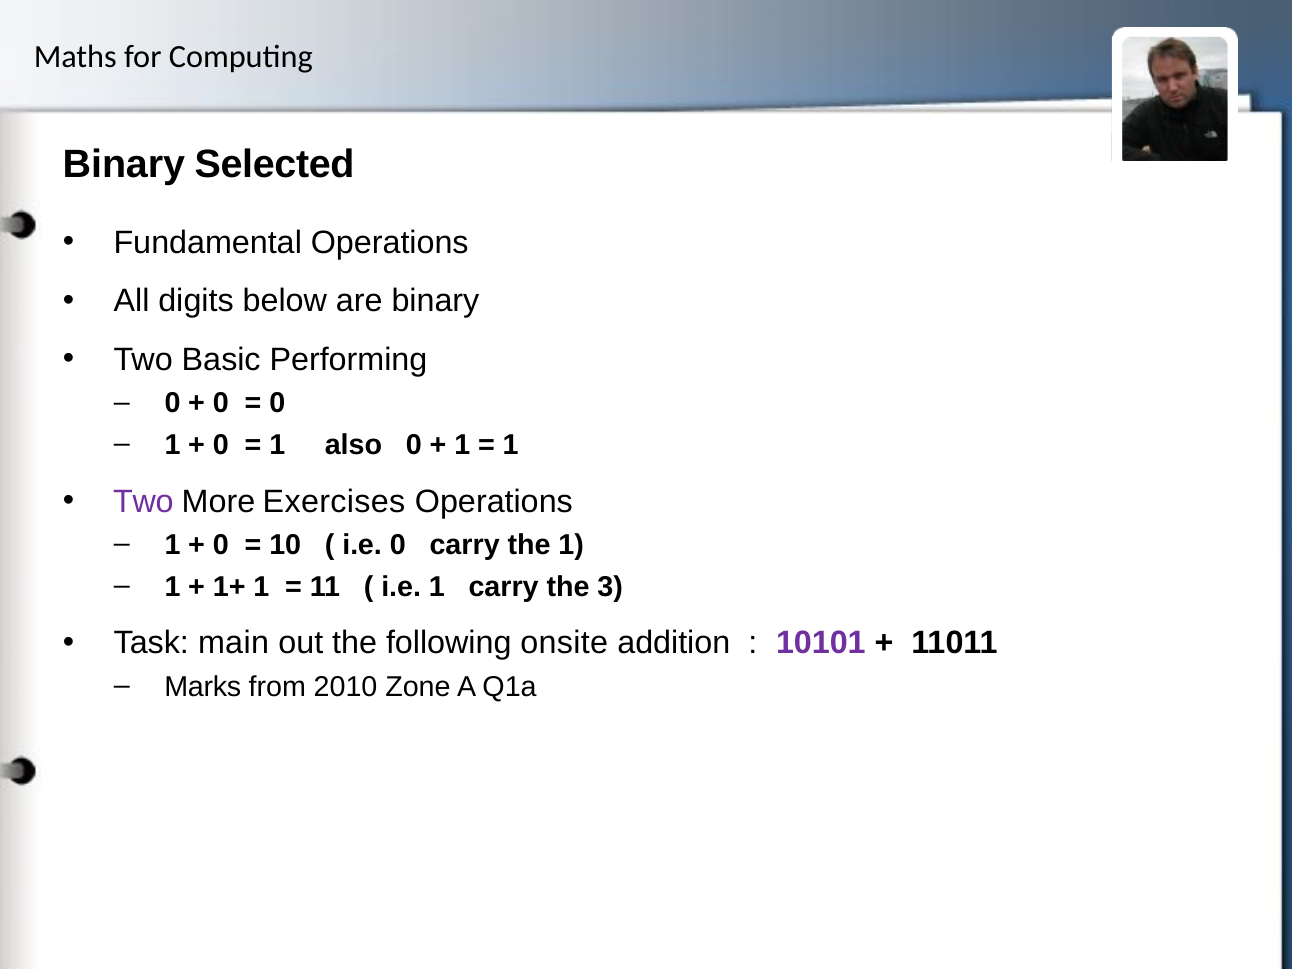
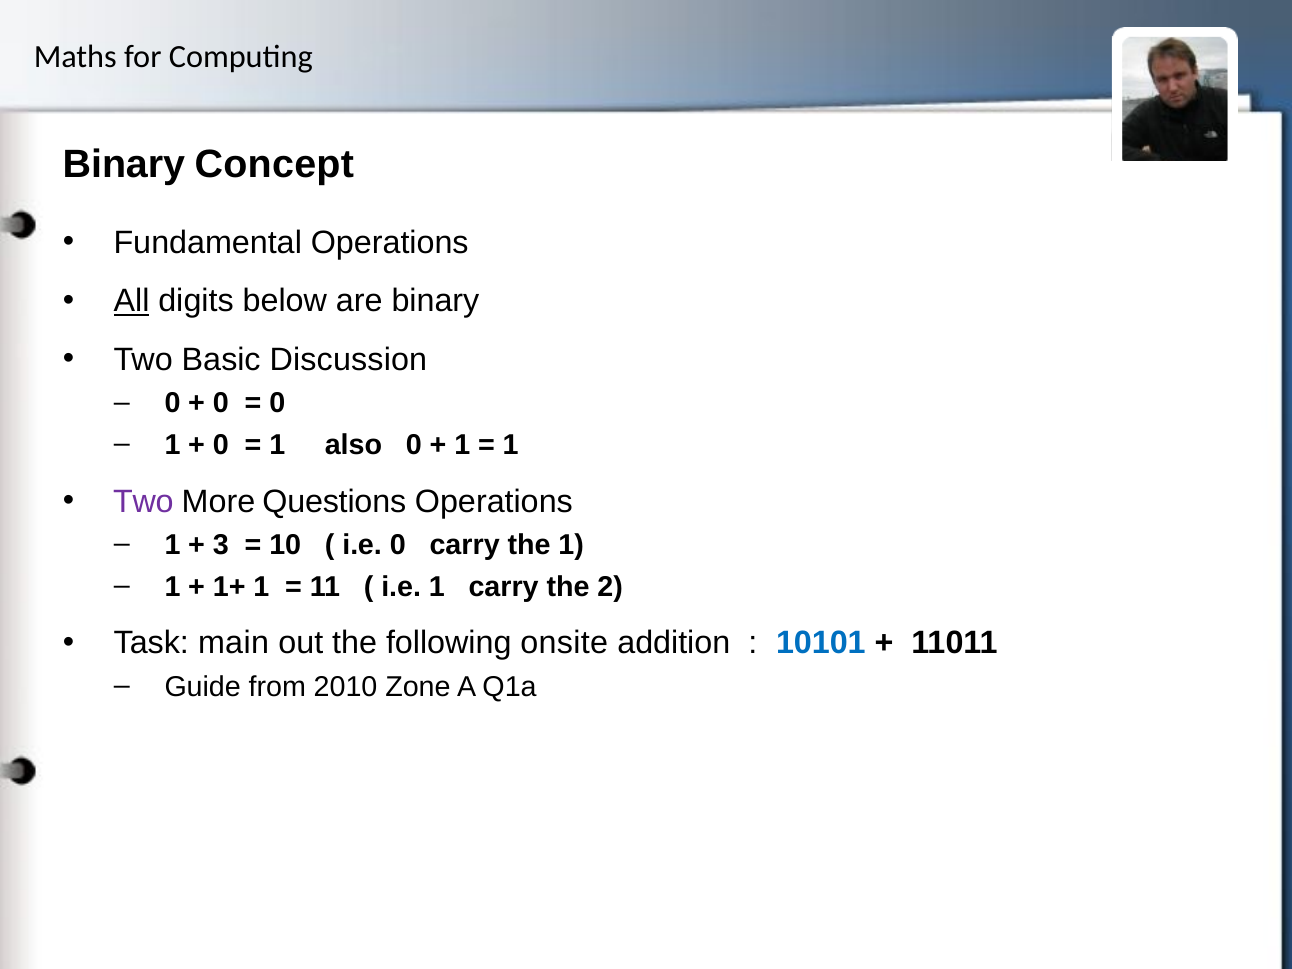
Selected: Selected -> Concept (274, 164)
All underline: none -> present (132, 301)
Performing: Performing -> Discussion (348, 360)
Exercises: Exercises -> Questions (334, 501)
0: 0 -> 3 (221, 545)
3: 3 -> 2 (610, 587)
10101 colour: purple -> blue (821, 643)
Marks: Marks -> Guide (203, 687)
